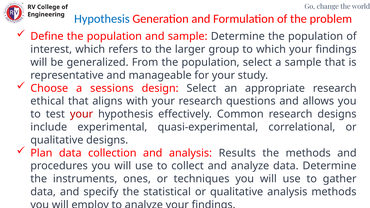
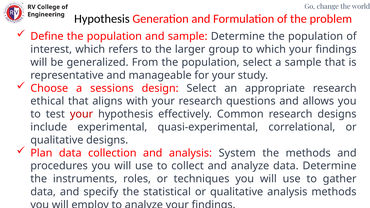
Hypothesis colour: blue -> black (102, 19)
Results: Results -> System (237, 153)
ones: ones -> roles (137, 179)
